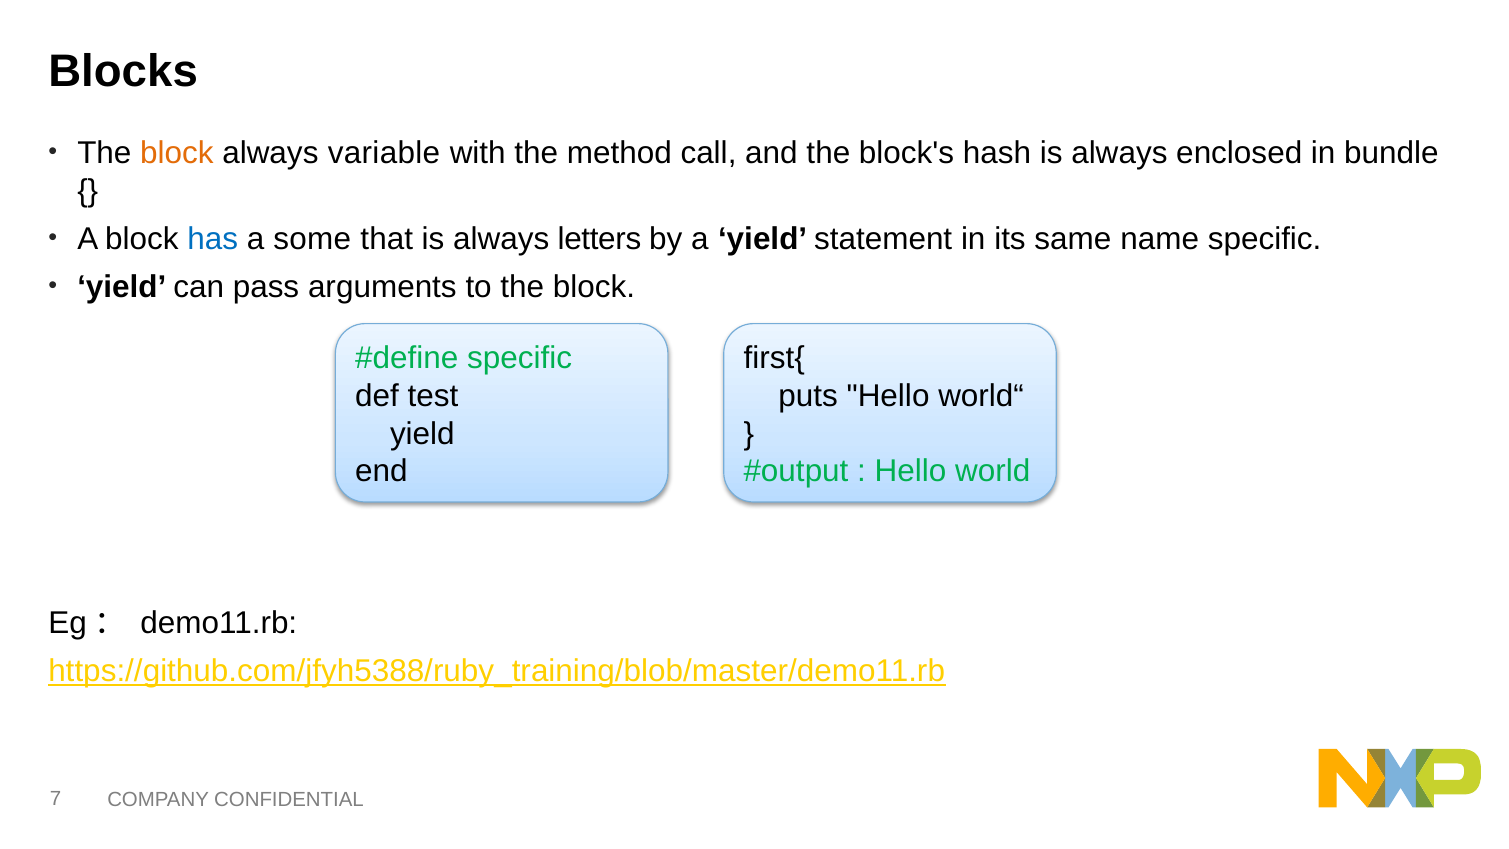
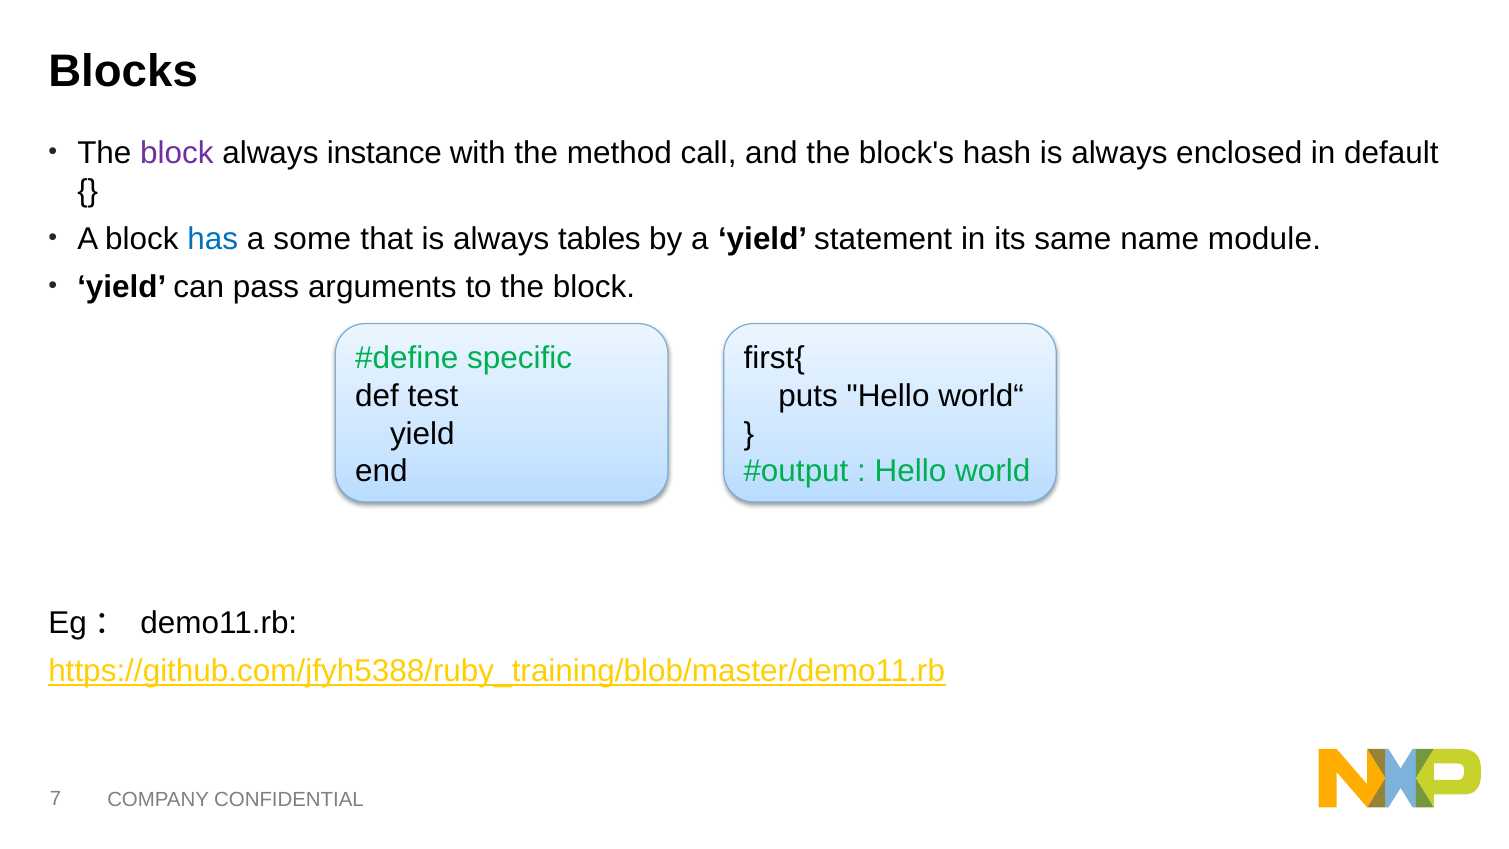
block colour: orange -> purple (177, 153)
variable: variable -> instance (384, 153)
bundle: bundle -> default (1391, 153)
letters: letters -> tables (599, 239)
name specific: specific -> module (1264, 239)
